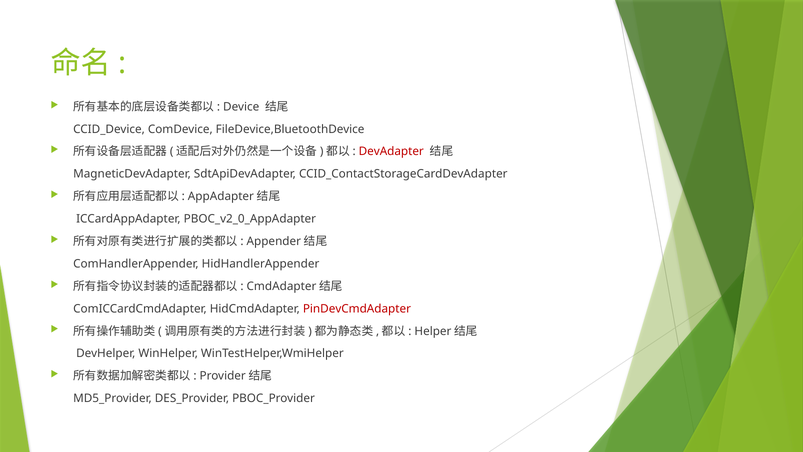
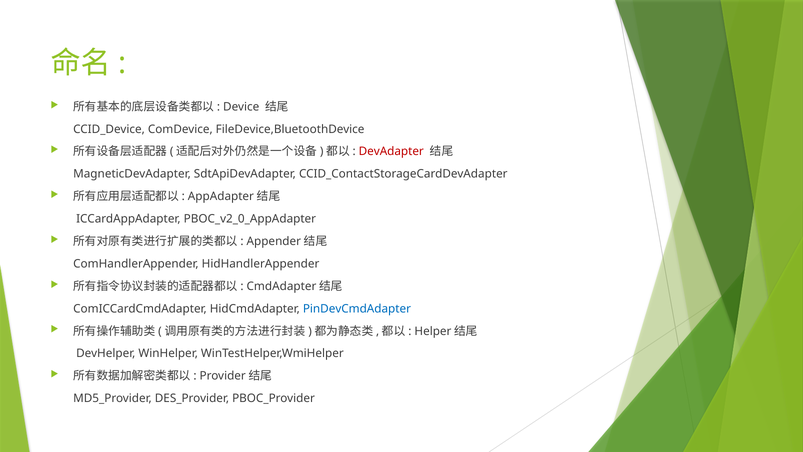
PinDevCmdAdapter colour: red -> blue (357, 309)
